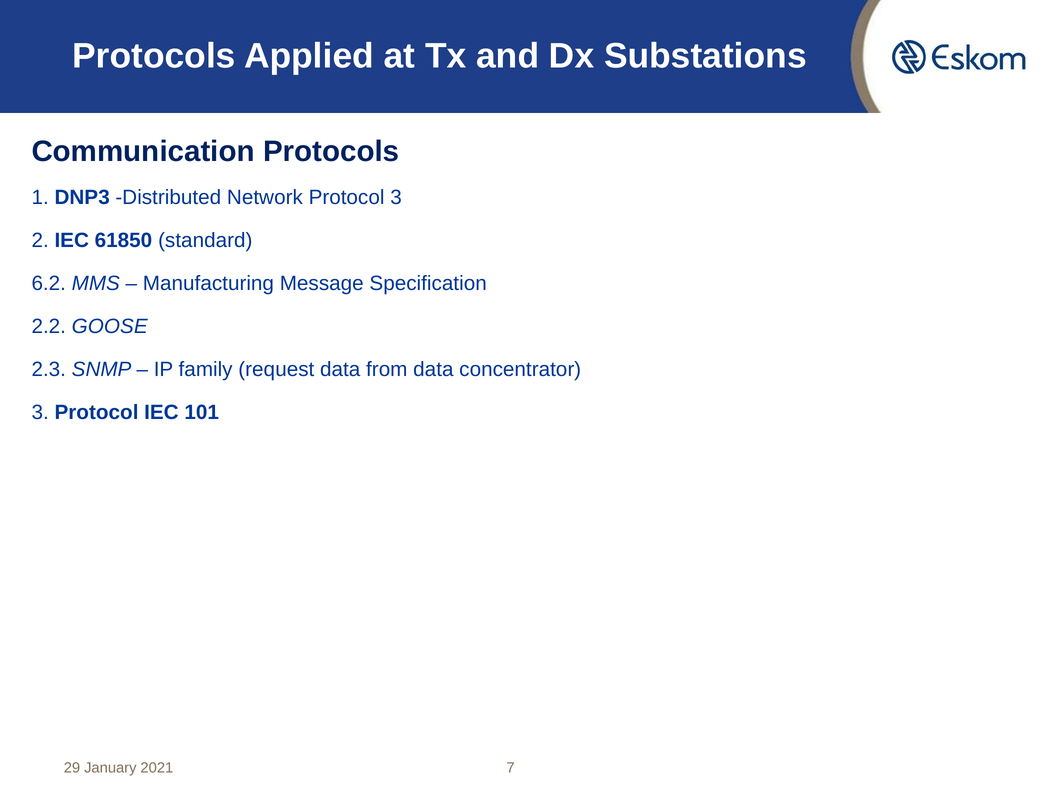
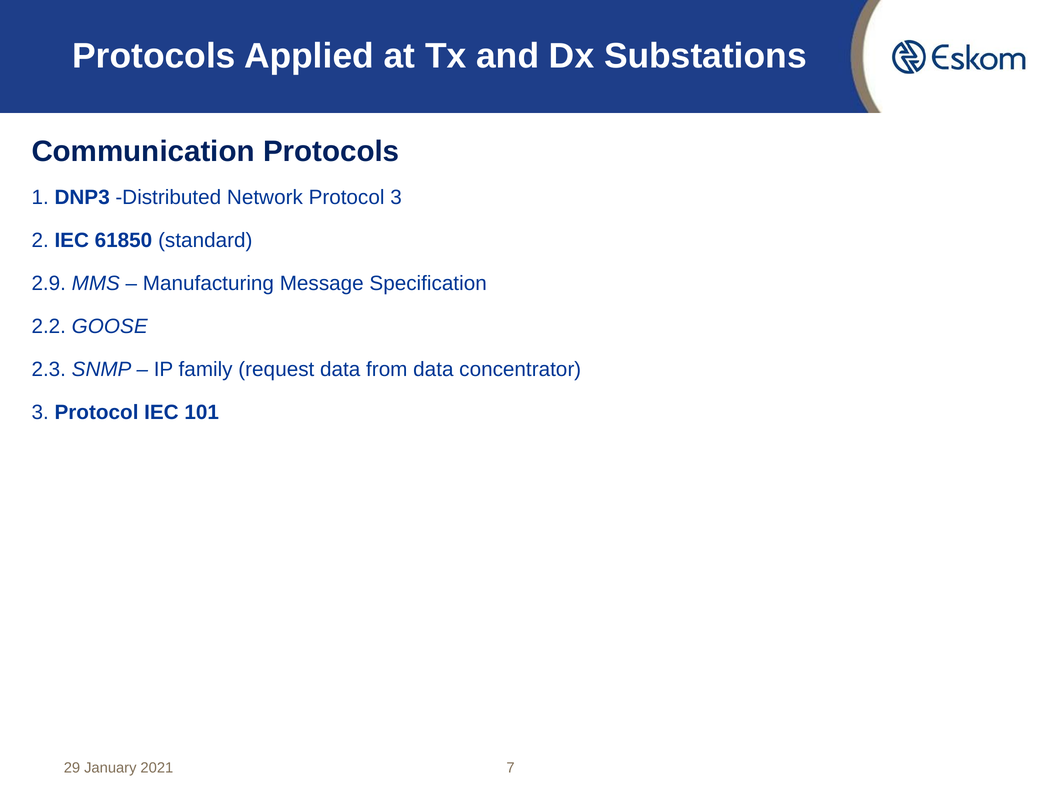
6.2: 6.2 -> 2.9 (49, 283)
